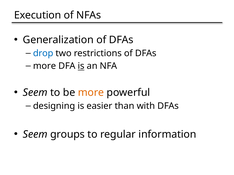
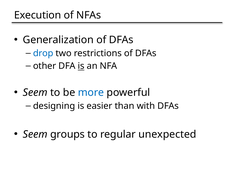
more: more -> other (45, 66)
more colour: orange -> blue (91, 93)
information: information -> unexpected (167, 135)
